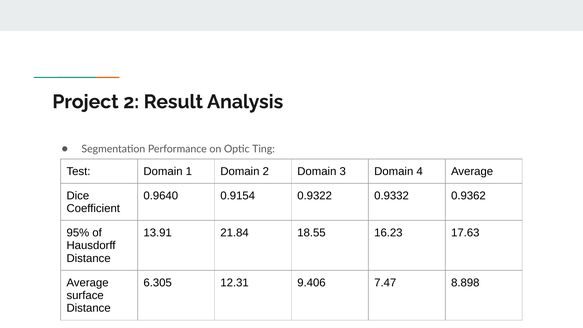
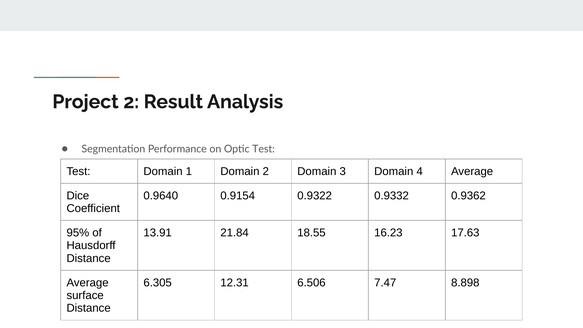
Optic Ting: Ting -> Test (264, 149)
9.406: 9.406 -> 6.506 (311, 283)
